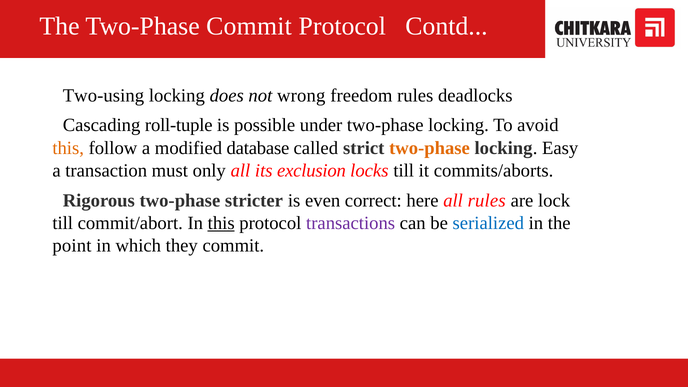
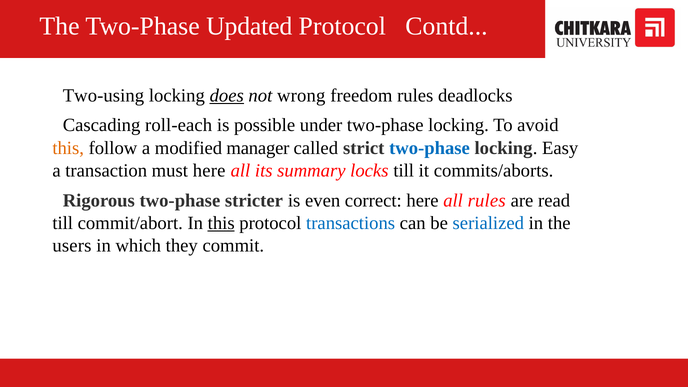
Two-Phase Commit: Commit -> Updated (249, 26)
does underline: none -> present (227, 96)
roll-tuple: roll-tuple -> roll-each (179, 125)
database: database -> manager (258, 148)
two-phase colour: orange -> blue (429, 148)
must only: only -> here (209, 171)
exclusion: exclusion -> summary (311, 171)
lock: lock -> read (554, 200)
transactions colour: purple -> blue (351, 223)
point: point -> users (72, 246)
